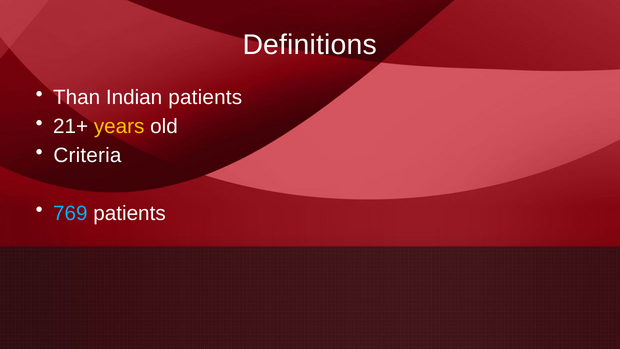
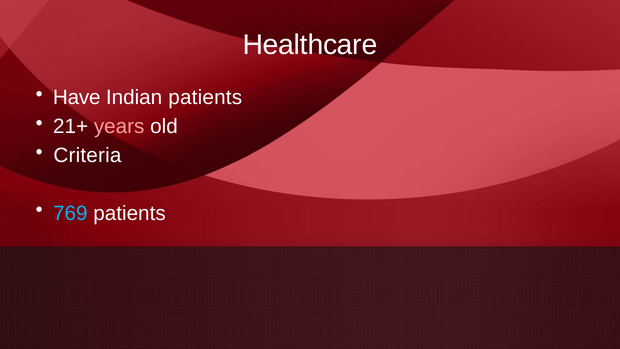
Definitions: Definitions -> Healthcare (310, 45)
Than: Than -> Have (77, 98)
years colour: yellow -> pink (119, 126)
